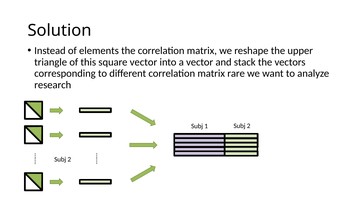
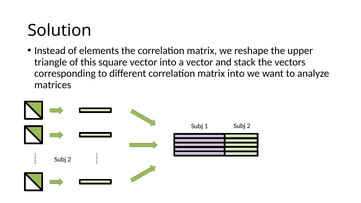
matrix rare: rare -> into (236, 73)
research: research -> matrices (53, 85)
